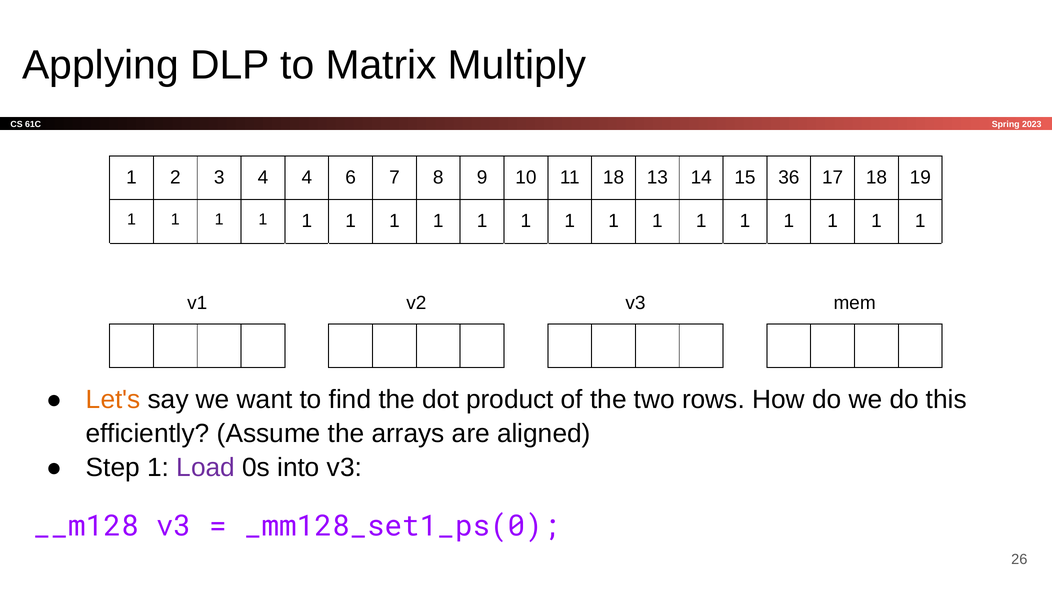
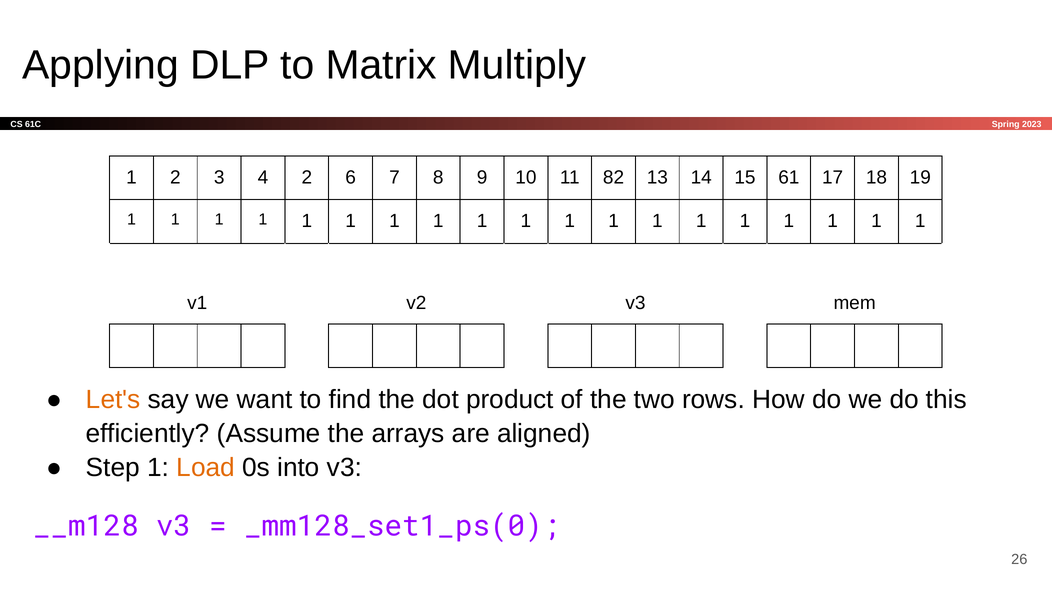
4 4: 4 -> 2 (307, 177)
11 18: 18 -> 82 (614, 177)
36: 36 -> 61 (789, 177)
Load colour: purple -> orange (206, 467)
